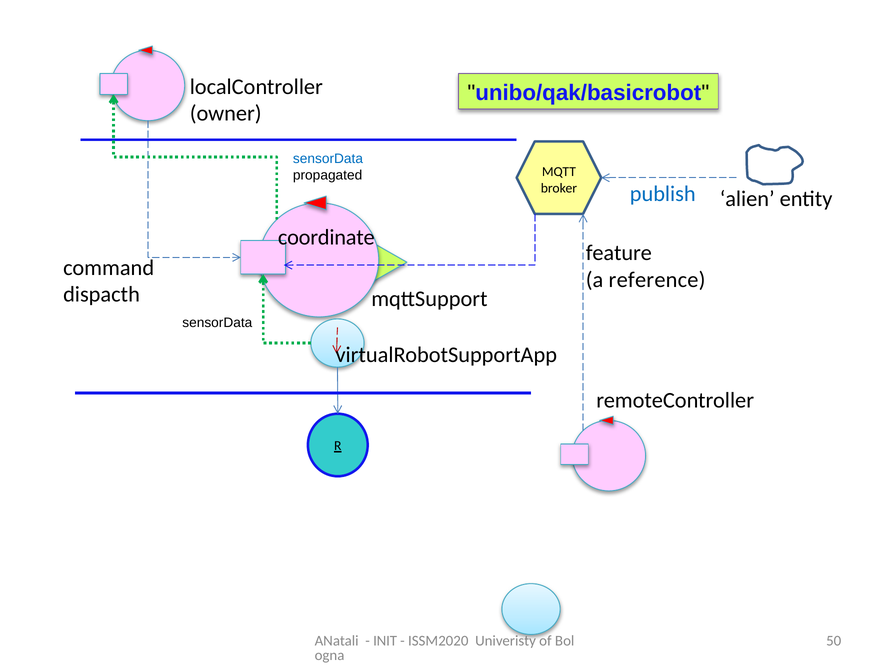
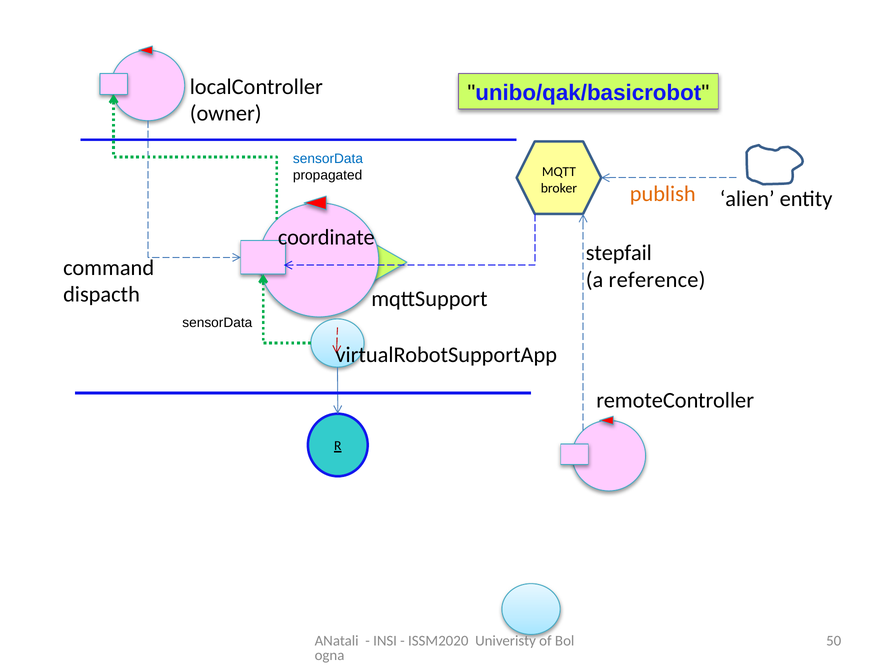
publish colour: blue -> orange (663, 194)
feature: feature -> stepfail (619, 253)
INIT: INIT -> INSI (385, 641)
